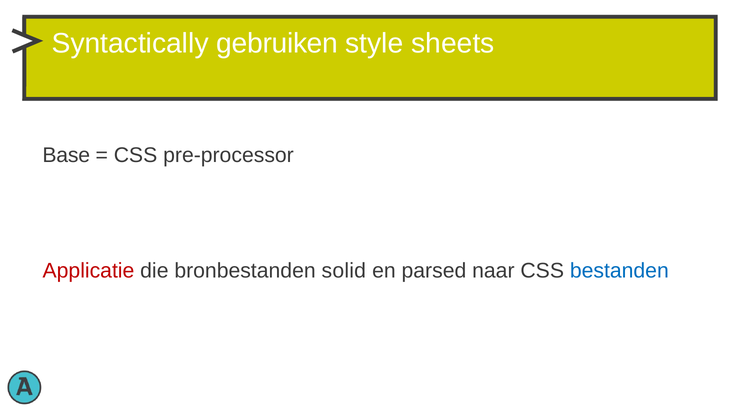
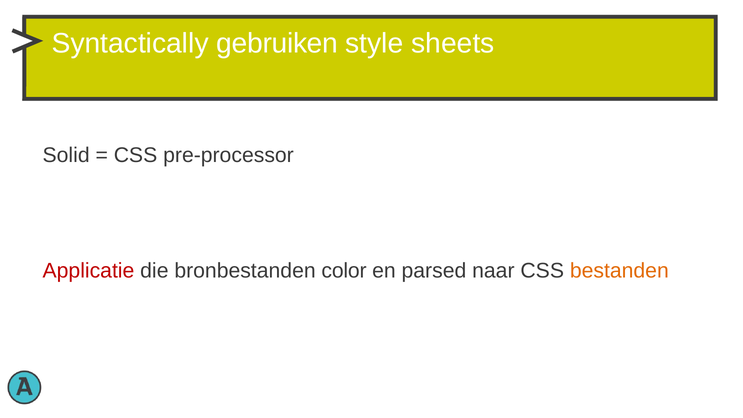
Base: Base -> Solid (66, 155)
solid: solid -> color (344, 271)
bestanden colour: blue -> orange (619, 271)
